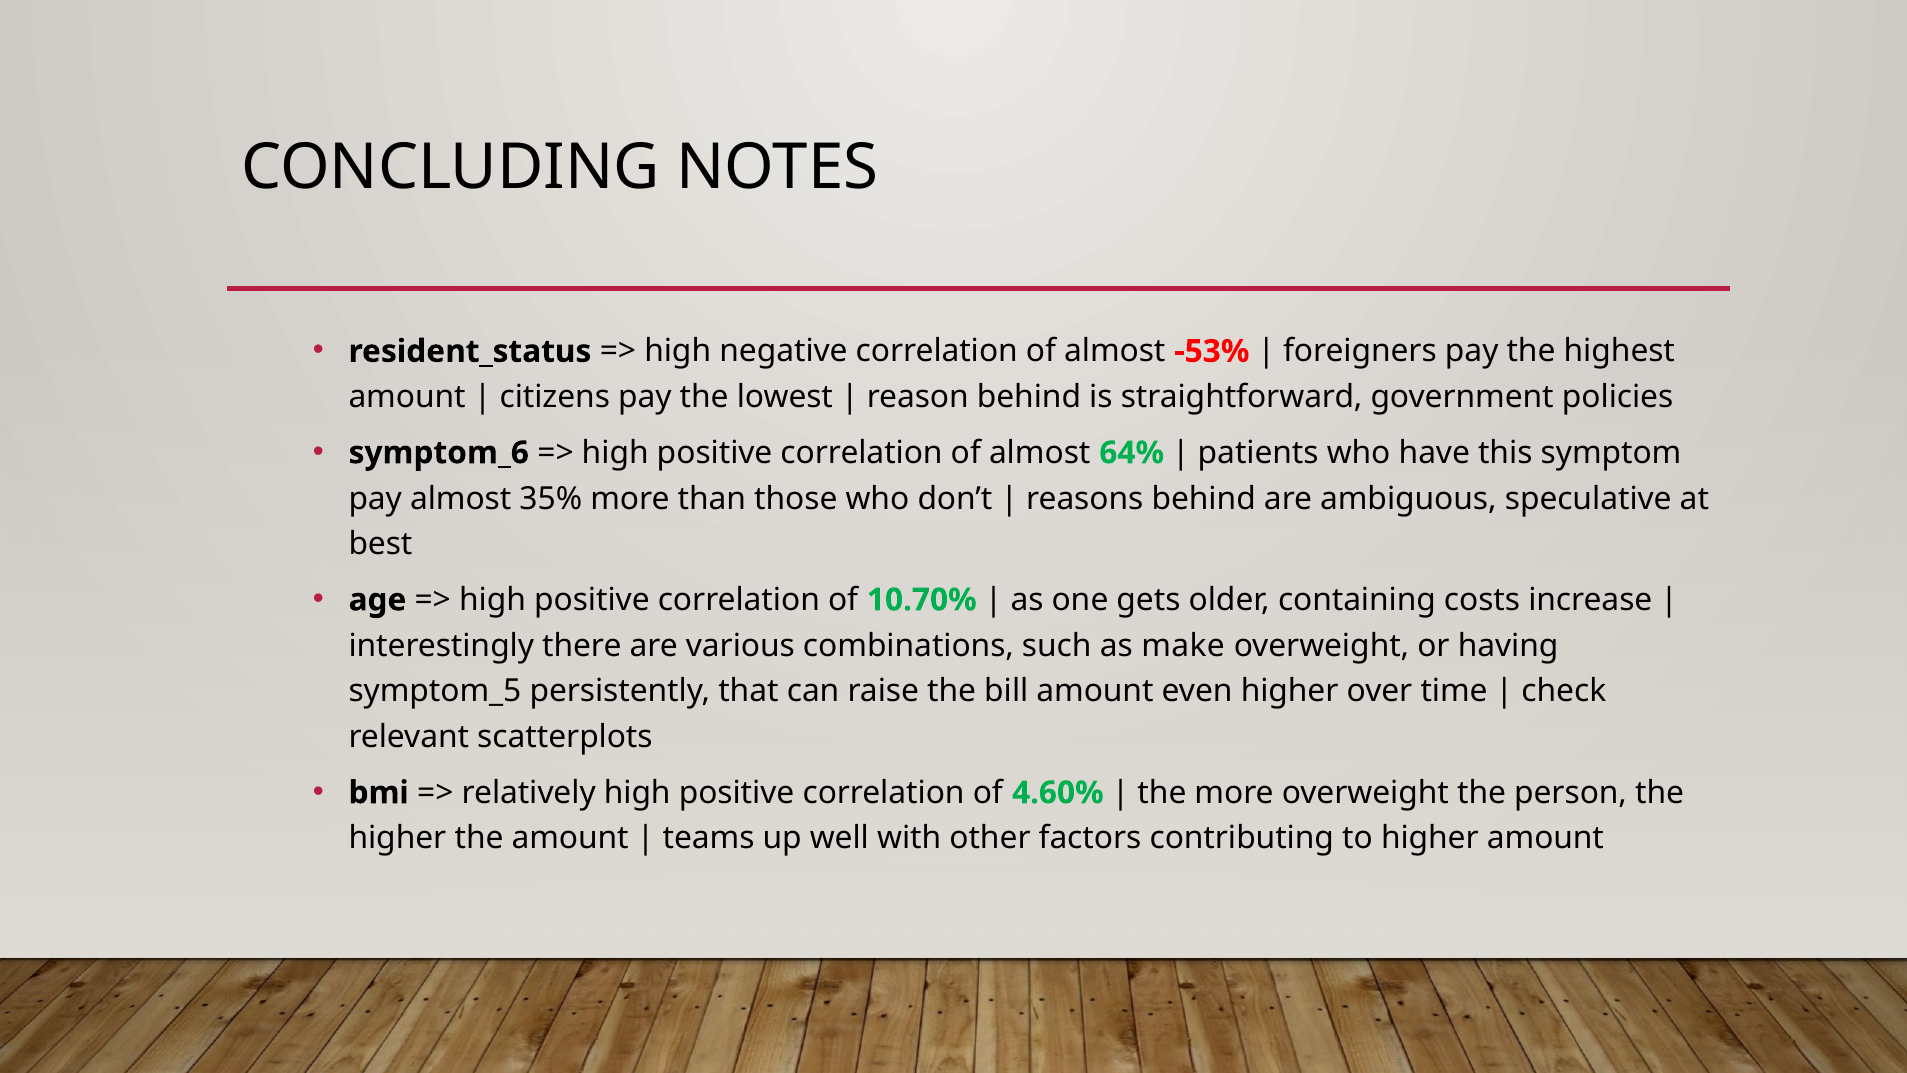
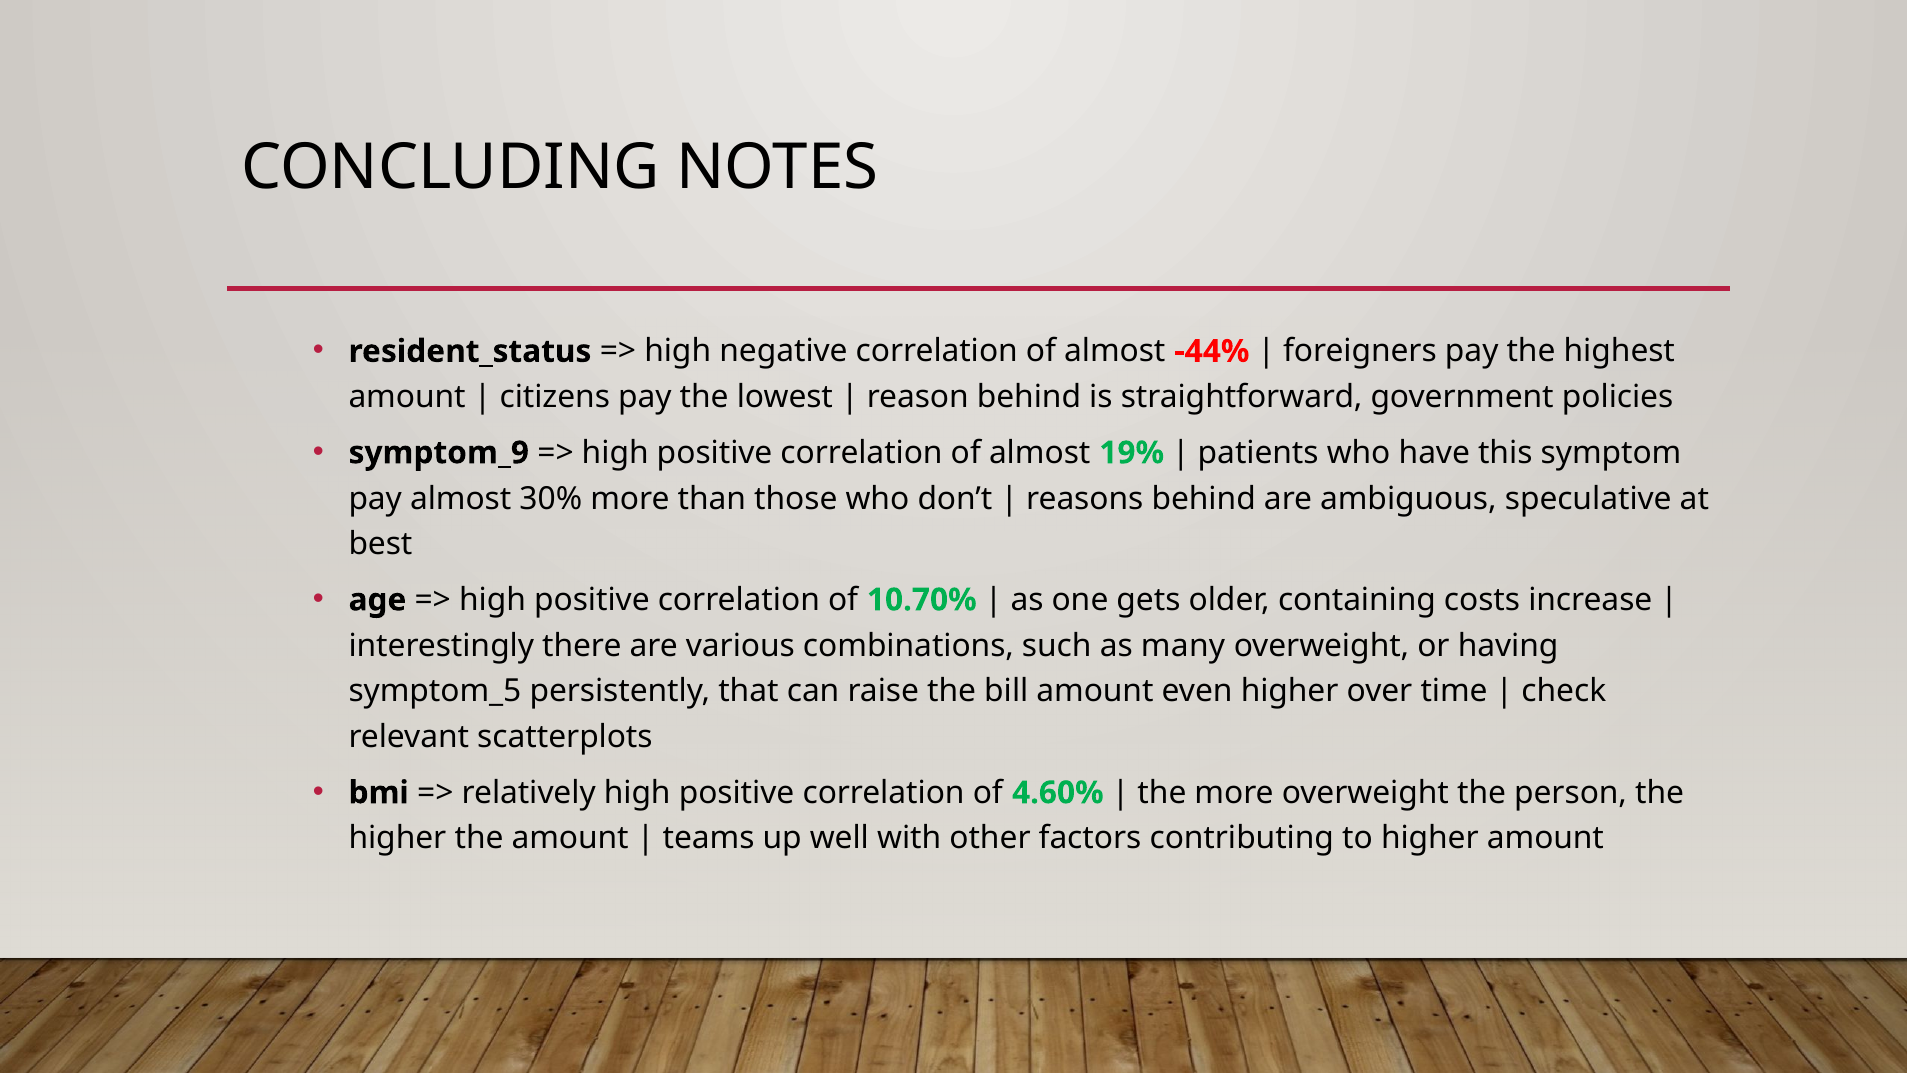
-53%: -53% -> -44% (1212, 351)
symptom_6: symptom_6 -> symptom_9 (439, 453)
64%: 64% -> 19% (1132, 453)
35%: 35% -> 30% (551, 498)
make: make -> many (1183, 645)
